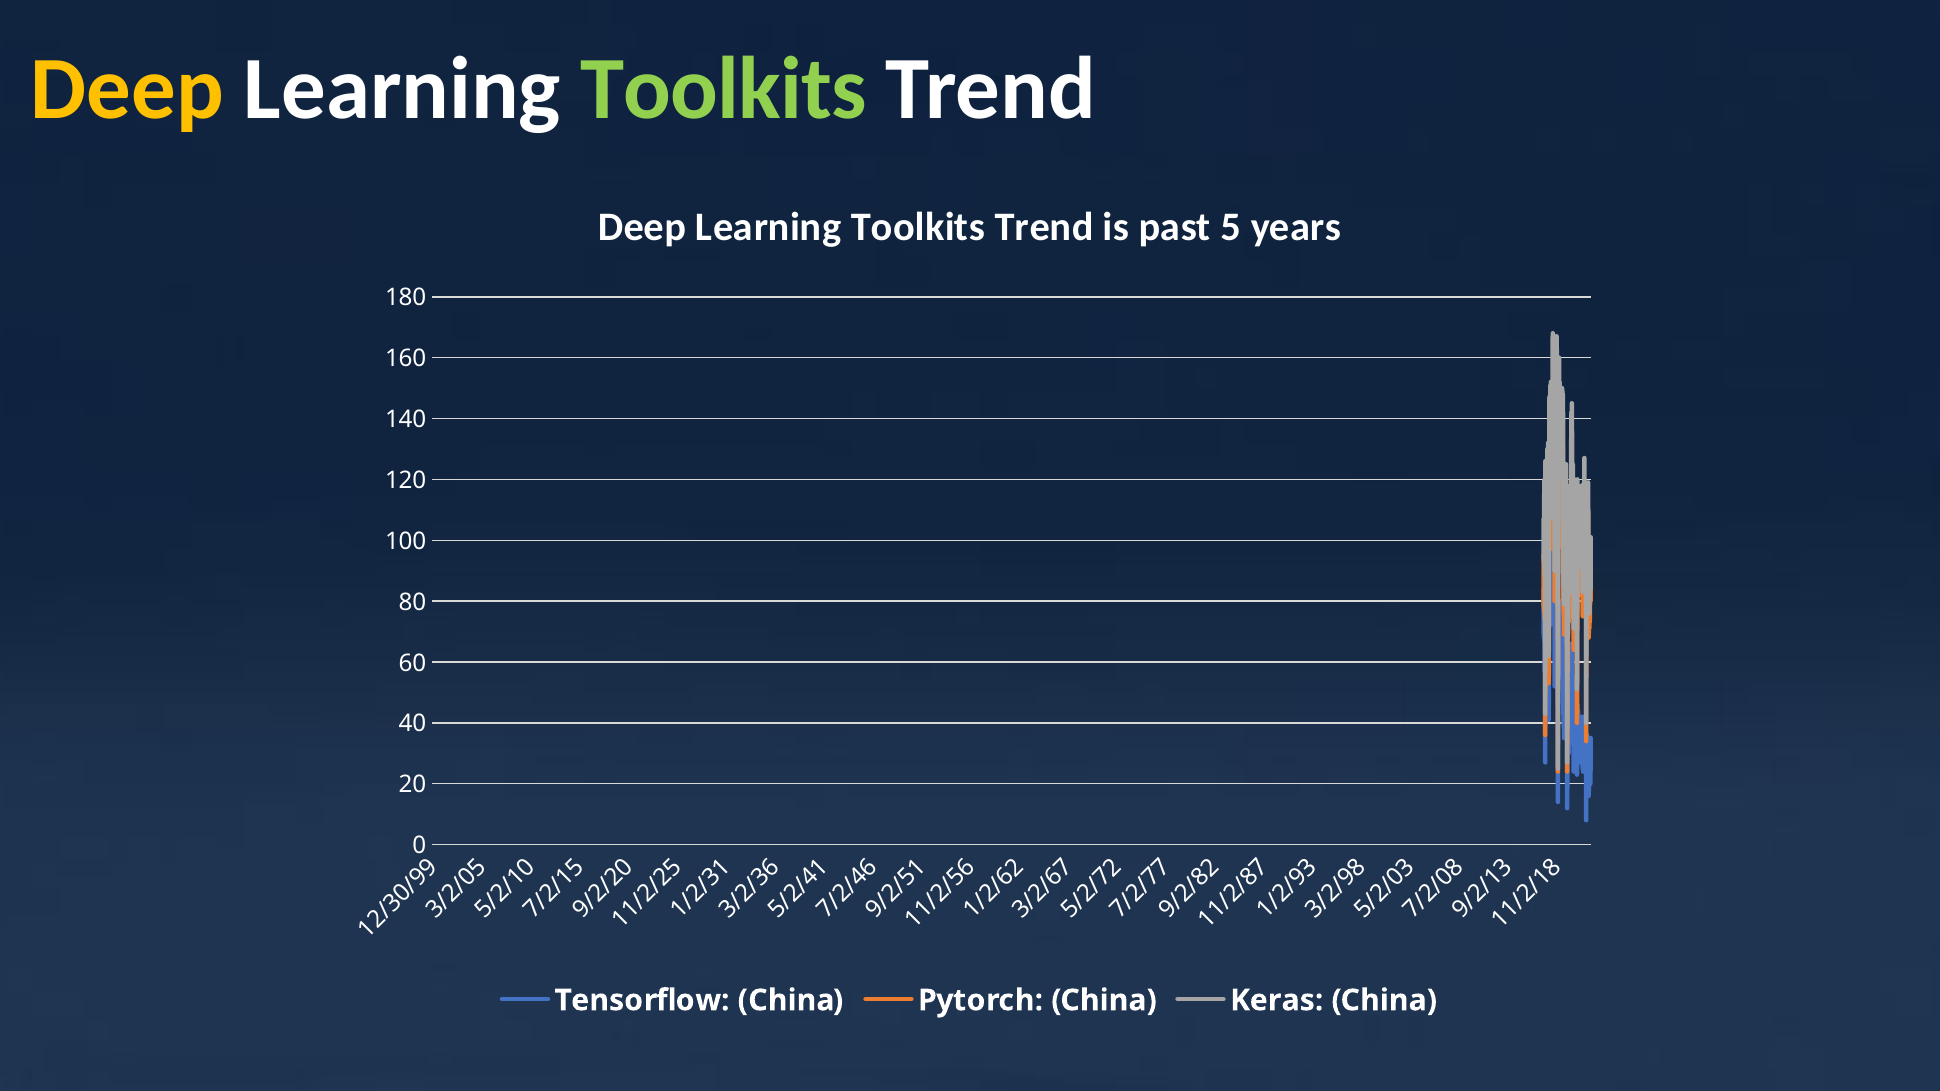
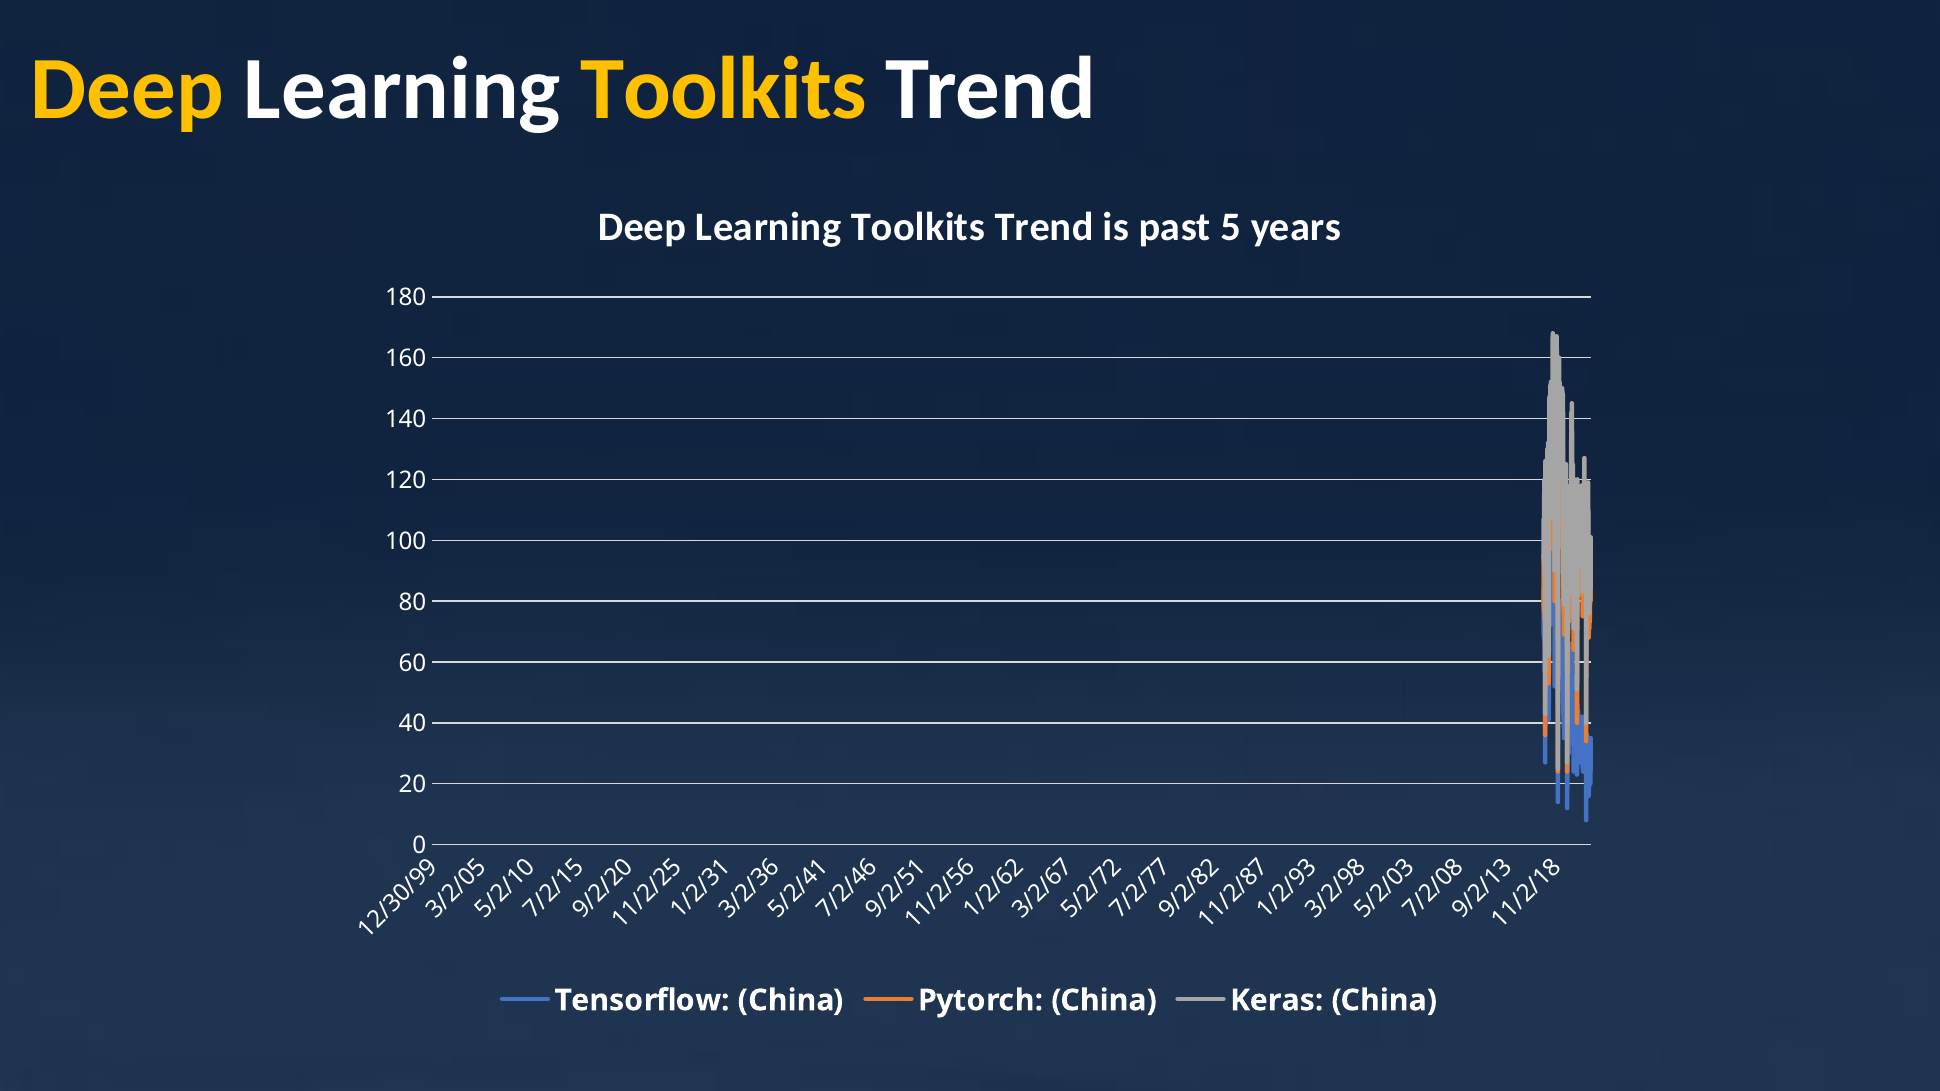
Toolkits colour: light green -> yellow (724, 89)
